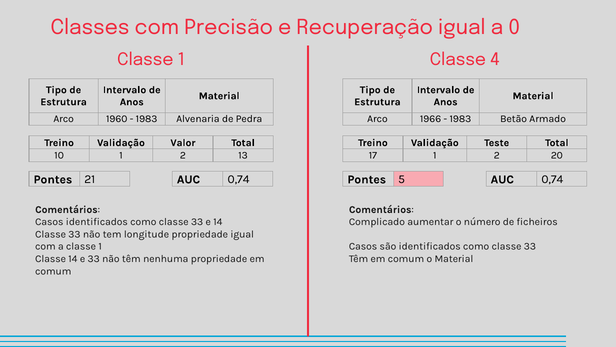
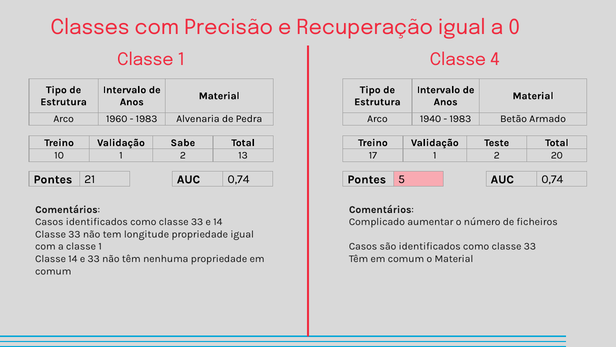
1966: 1966 -> 1940 (431, 119)
Valor: Valor -> Sabe (183, 143)
